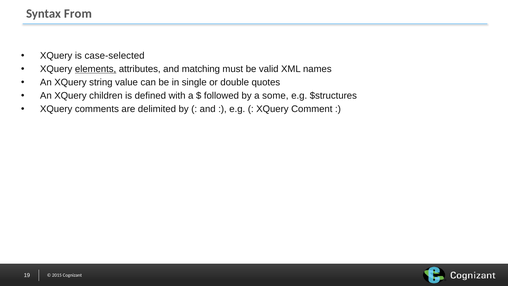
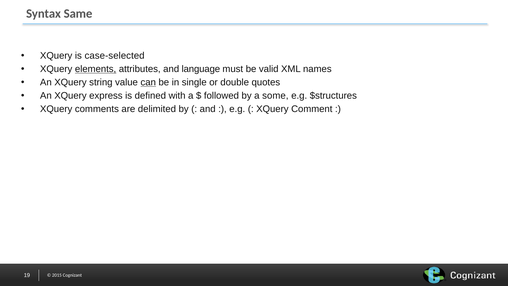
From: From -> Same (78, 13)
matching: matching -> language (201, 69)
can underline: none -> present (148, 82)
children: children -> express (106, 96)
